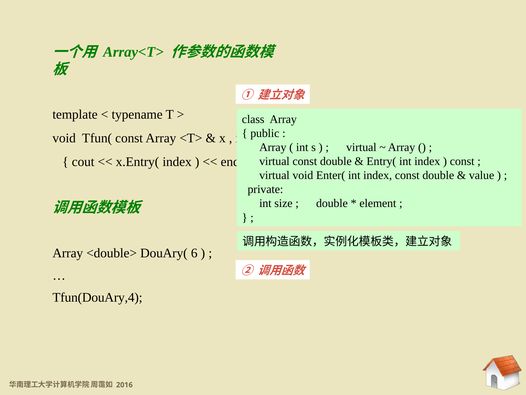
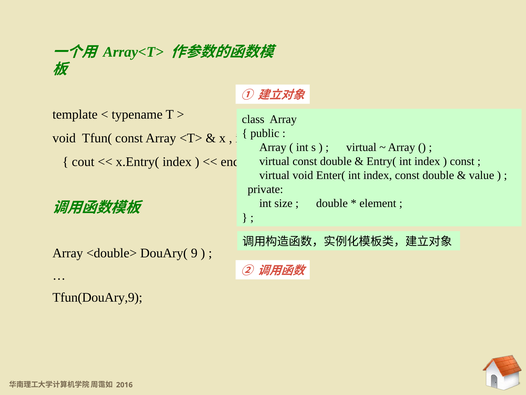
6: 6 -> 9 (194, 253)
Tfun(DouAry,4: Tfun(DouAry,4 -> Tfun(DouAry,9 (97, 297)
